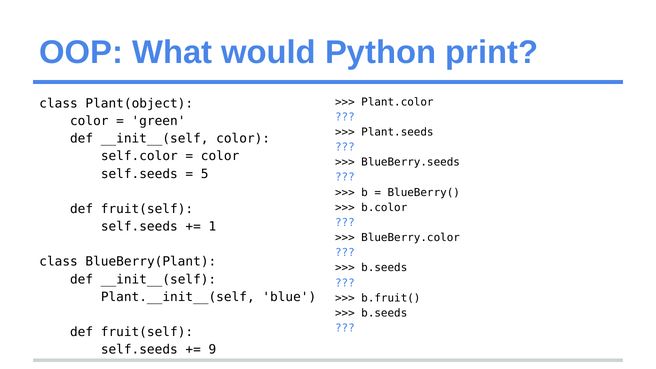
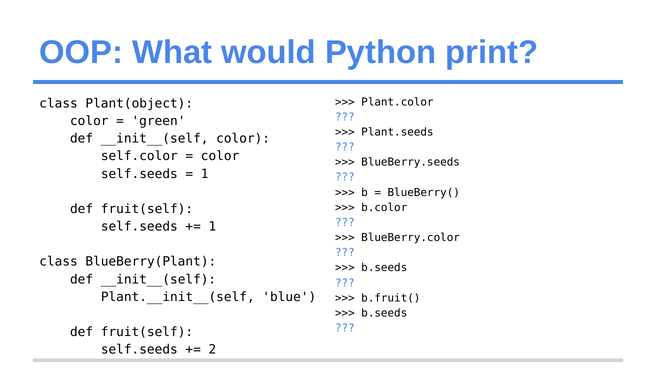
5: 5 -> 1 (205, 174)
9: 9 -> 2 (212, 350)
